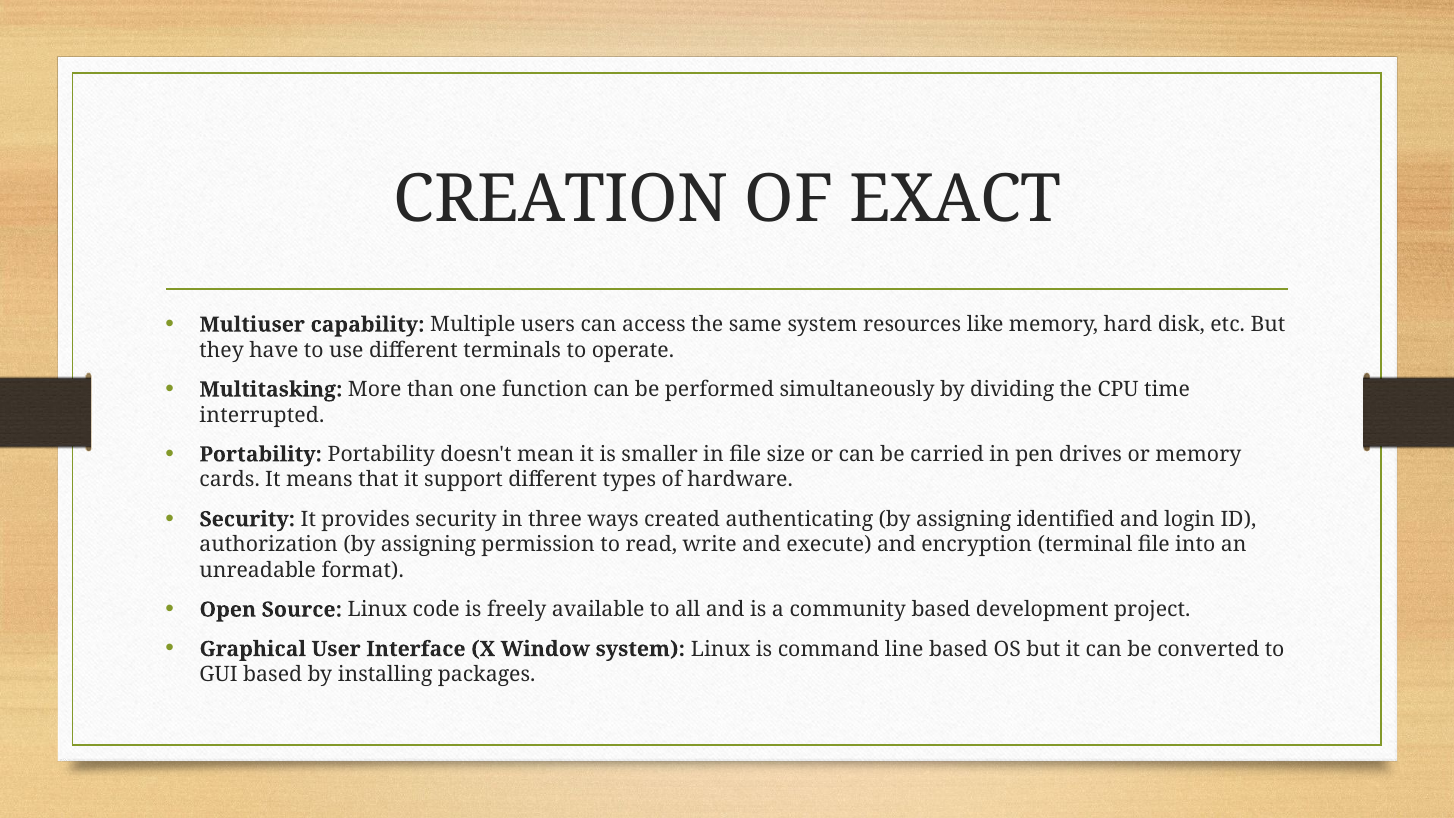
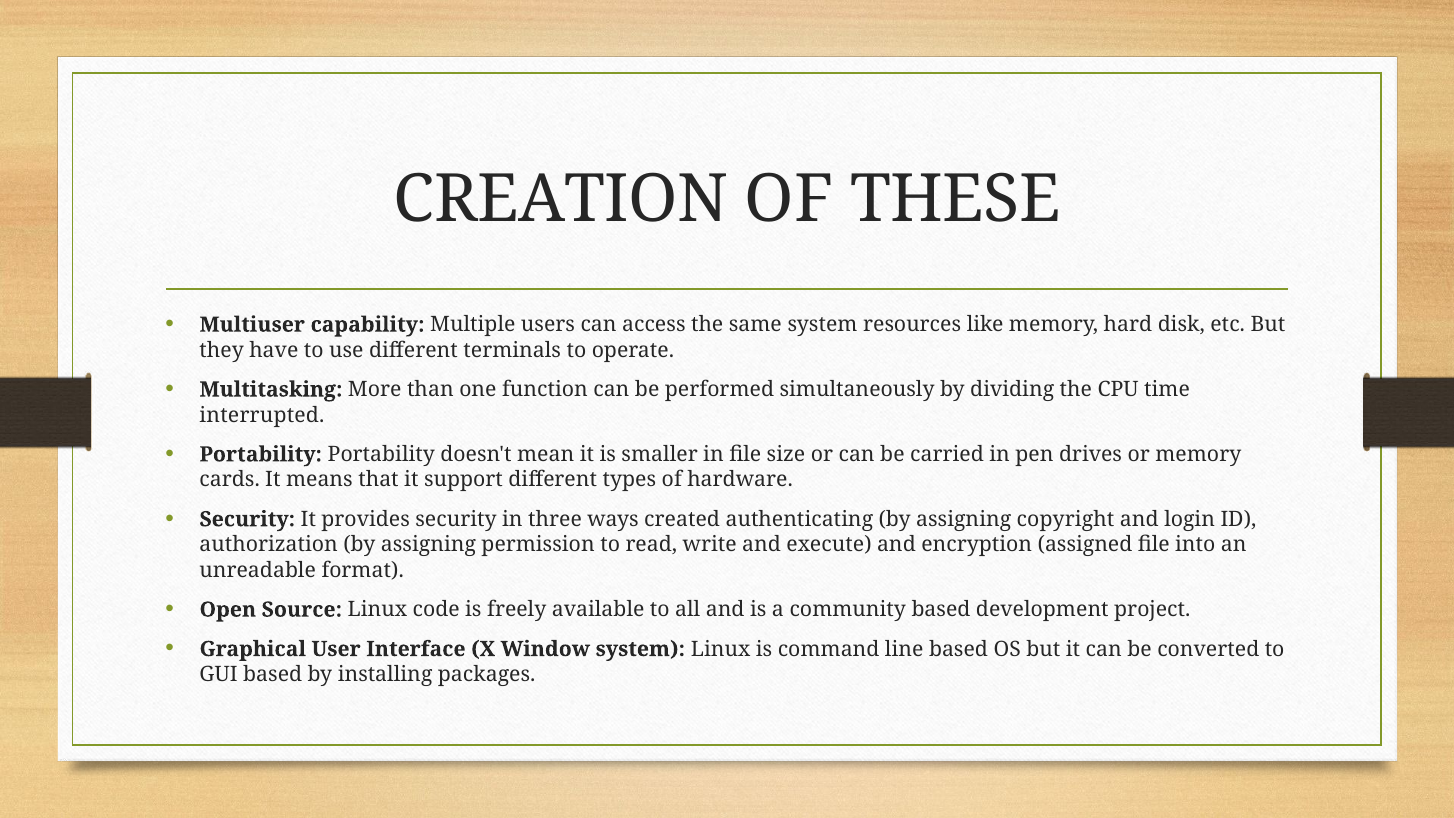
EXACT: EXACT -> THESE (956, 200)
identified: identified -> copyright (1066, 519)
terminal: terminal -> assigned (1085, 545)
